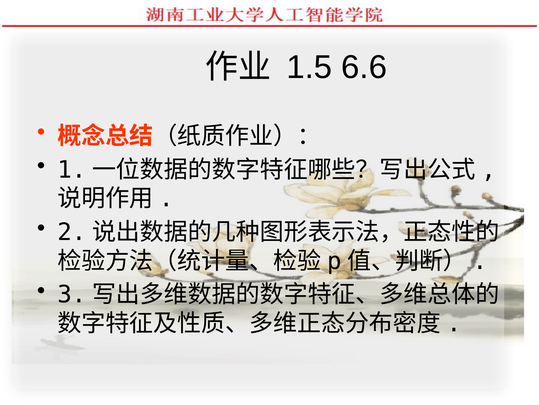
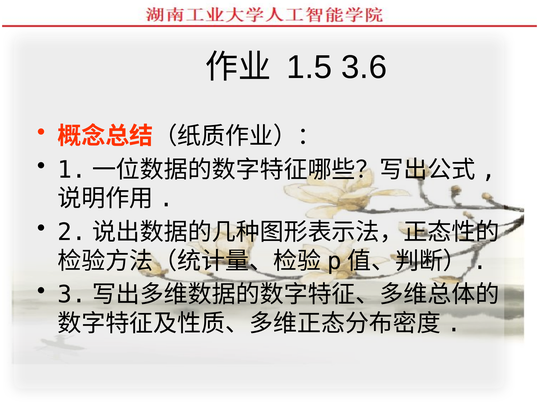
6.6: 6.6 -> 3.6 (364, 67)
